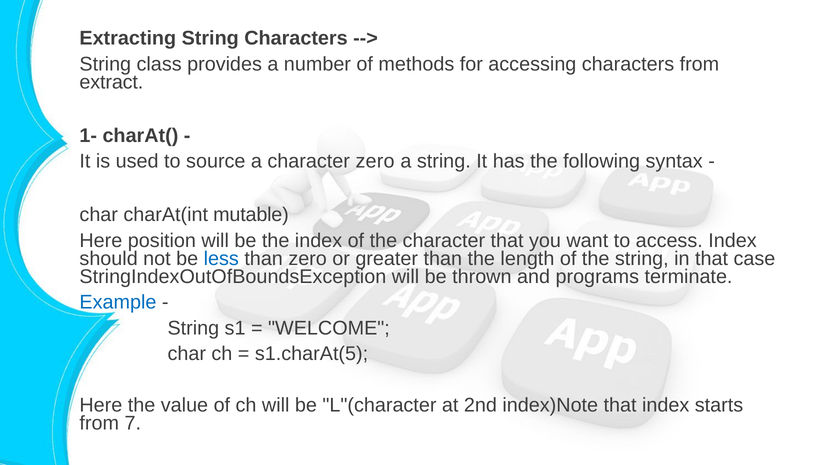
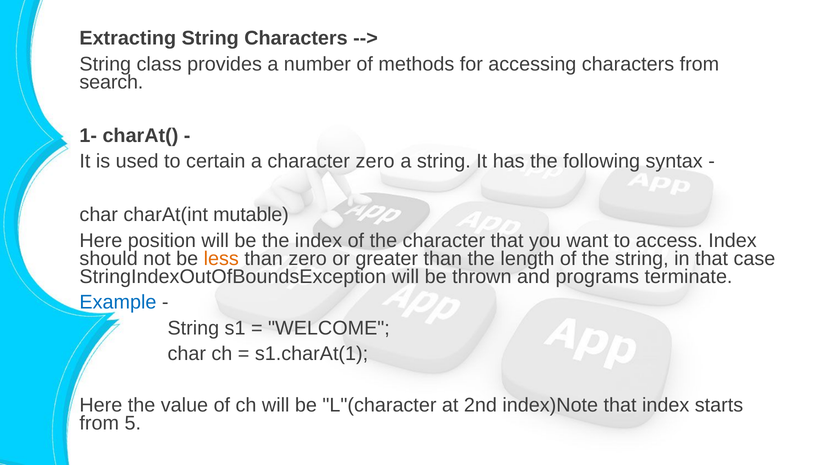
extract: extract -> search (111, 82)
source: source -> certain (216, 161)
less colour: blue -> orange (221, 258)
s1.charAt(5: s1.charAt(5 -> s1.charAt(1 (312, 354)
7: 7 -> 5 (133, 423)
